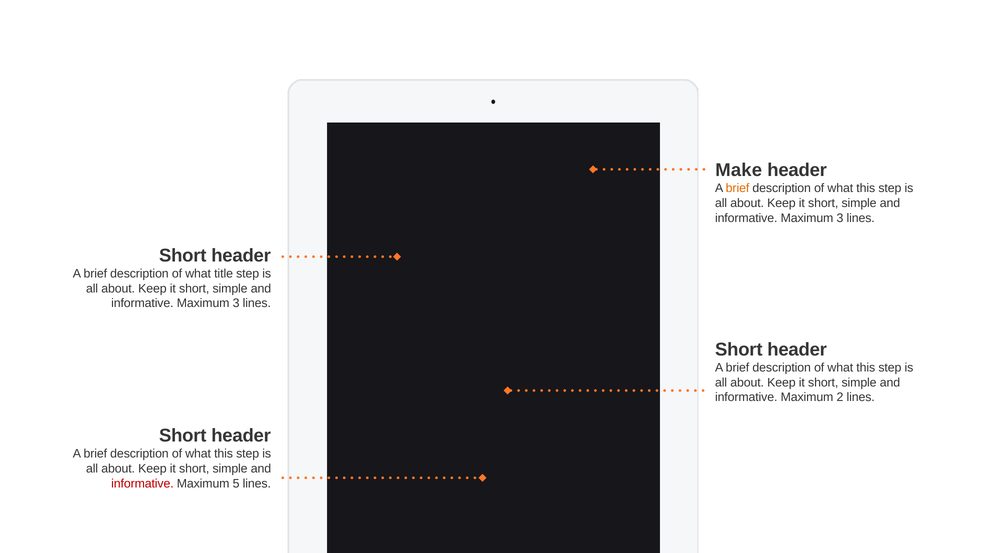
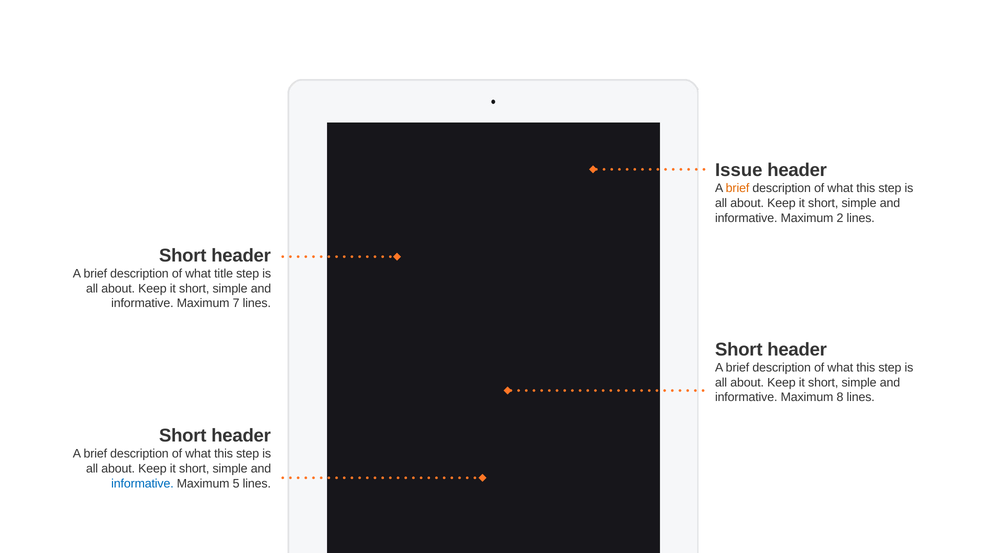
Make: Make -> Issue (739, 170)
3: 3 -> 2 (840, 218)
3: 3 -> 7 (236, 304)
2: 2 -> 8 (840, 397)
informative colour: red -> blue (142, 484)
